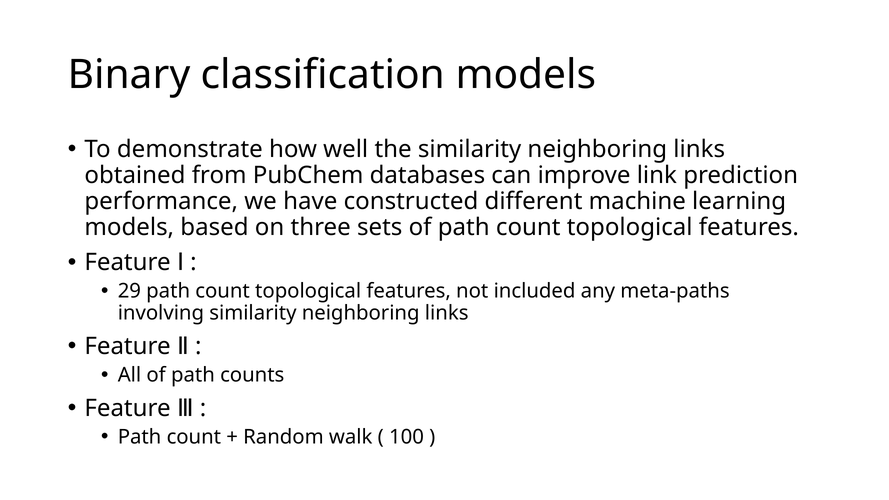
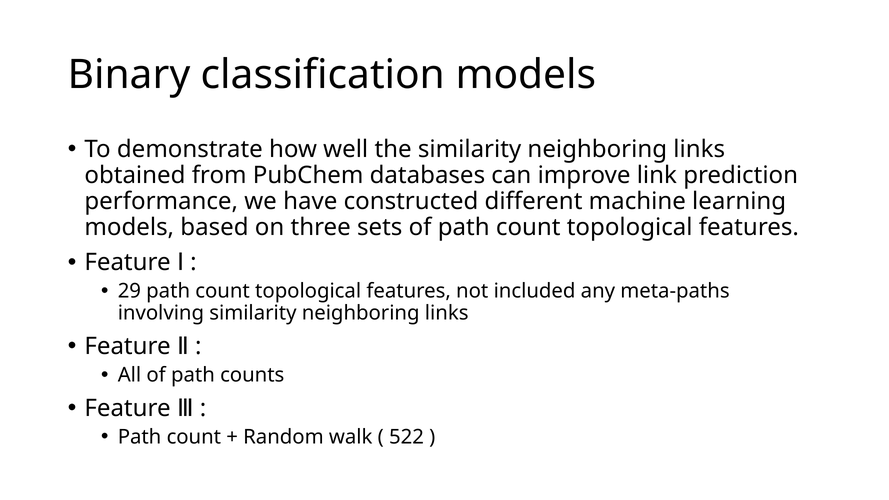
100: 100 -> 522 (407, 437)
